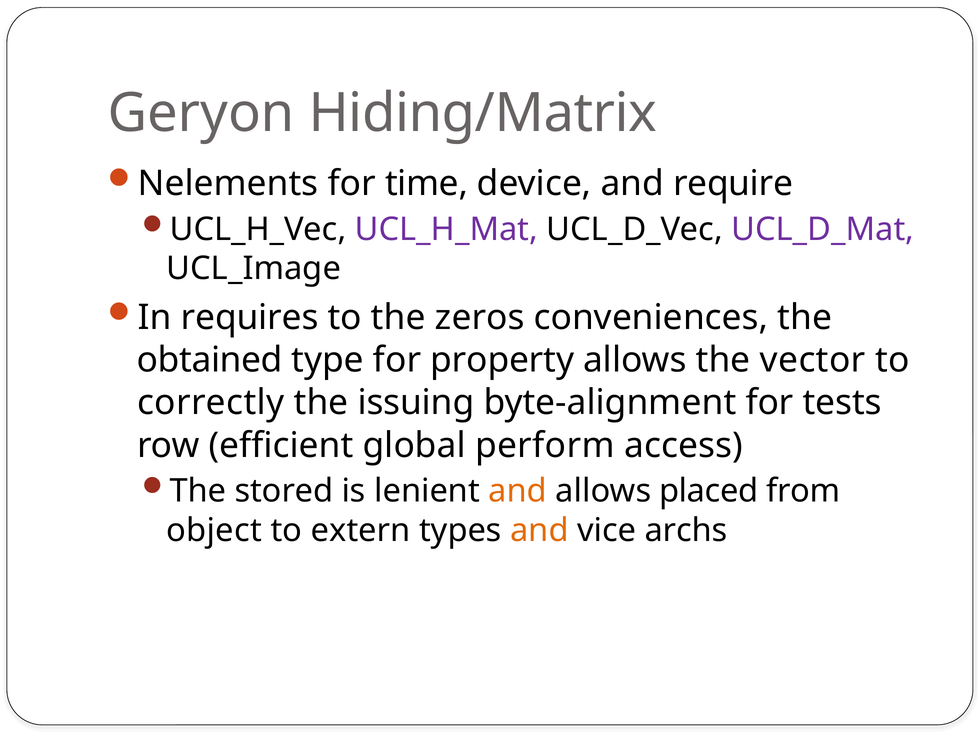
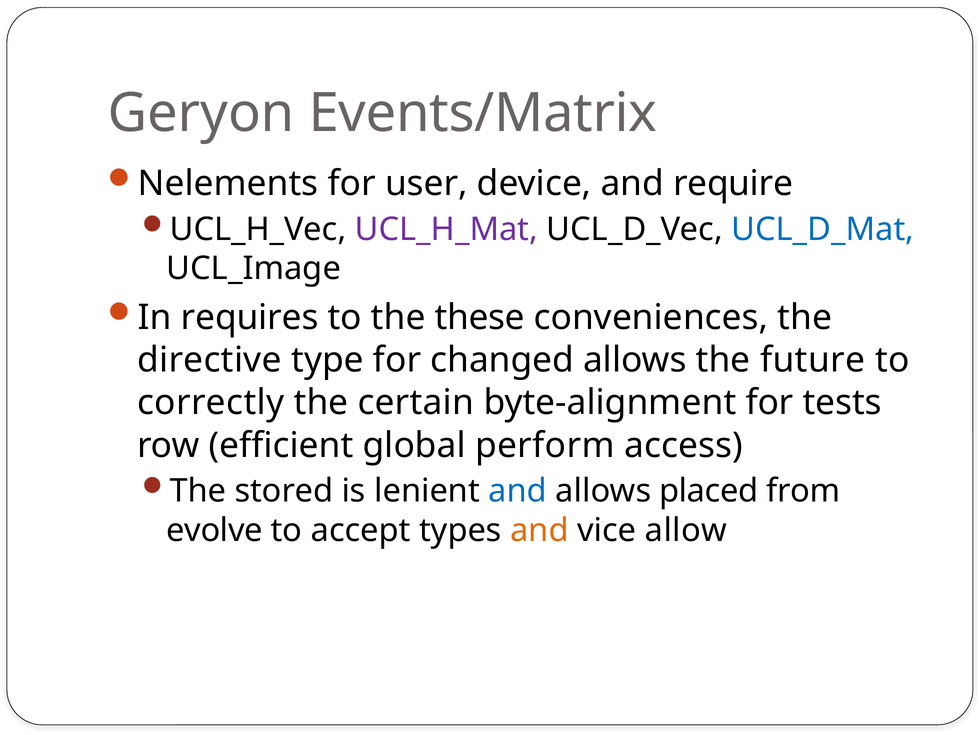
Hiding/Matrix: Hiding/Matrix -> Events/Matrix (483, 113)
time: time -> user (426, 184)
UCL_D_Mat colour: purple -> blue (823, 230)
zeros: zeros -> these (480, 318)
obtained: obtained -> directive (209, 360)
property: property -> changed (502, 360)
vector: vector -> future (813, 360)
issuing: issuing -> certain (416, 403)
and colour: orange -> blue (518, 491)
object: object -> evolve (214, 530)
extern: extern -> accept (361, 530)
archs: archs -> allow (686, 530)
